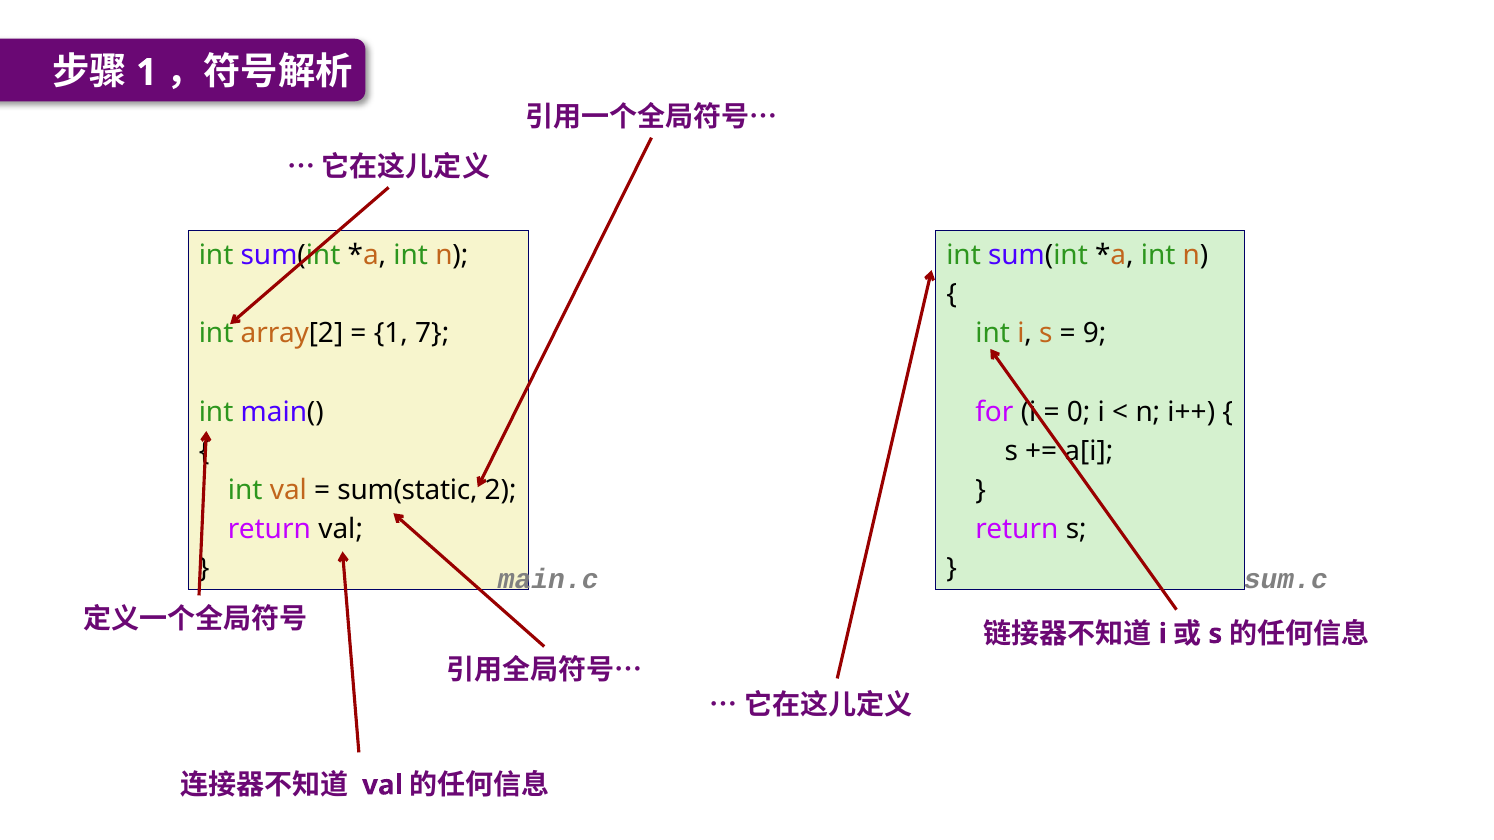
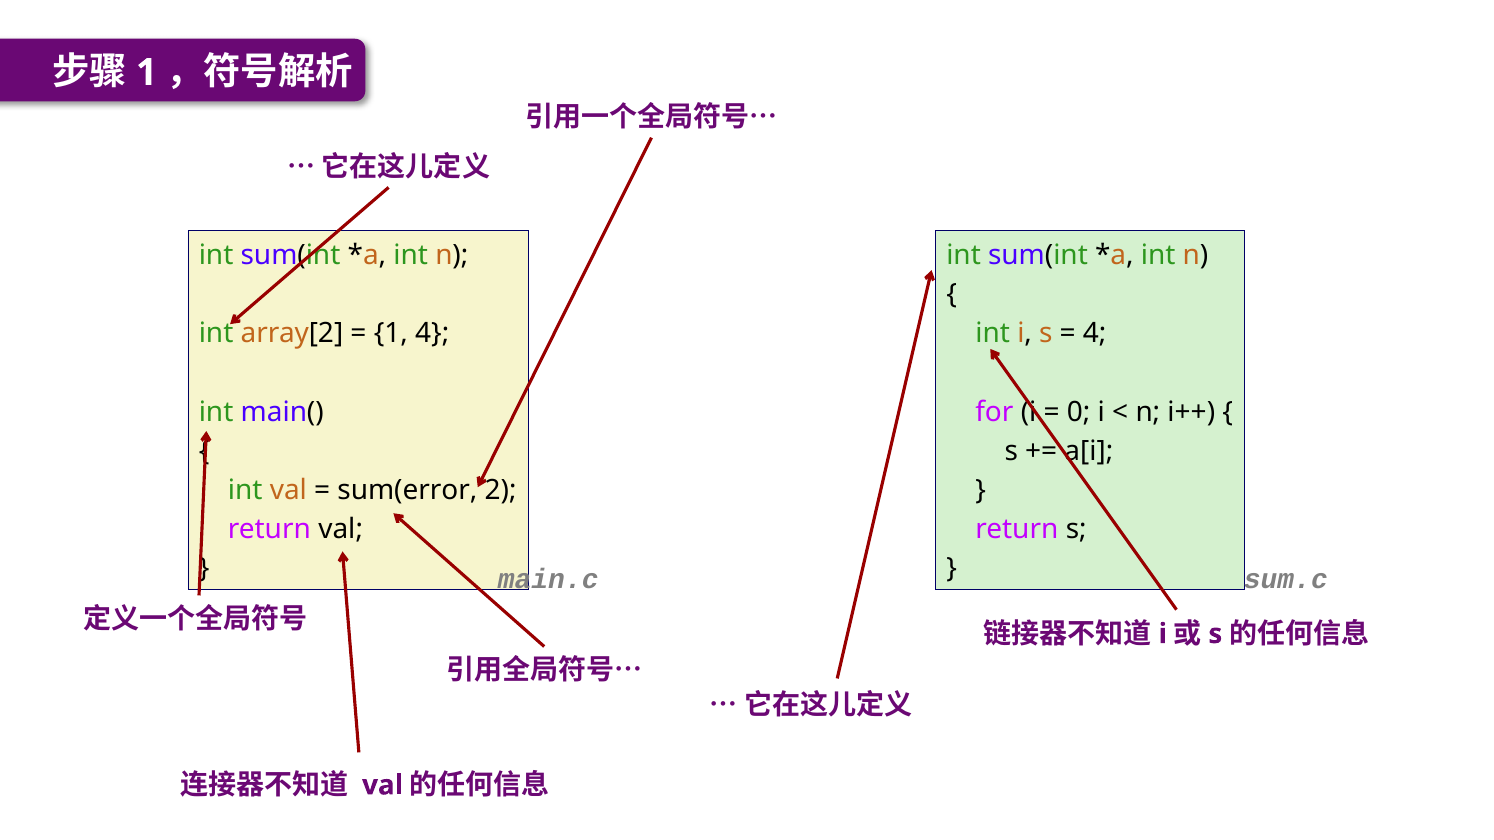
1 7: 7 -> 4 (432, 334)
9: 9 -> 4 (1095, 334)
sum(static: sum(static -> sum(error (407, 490)
